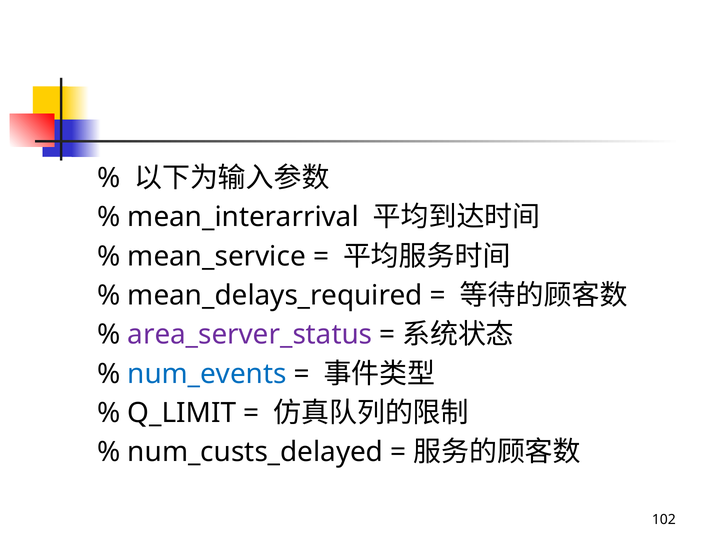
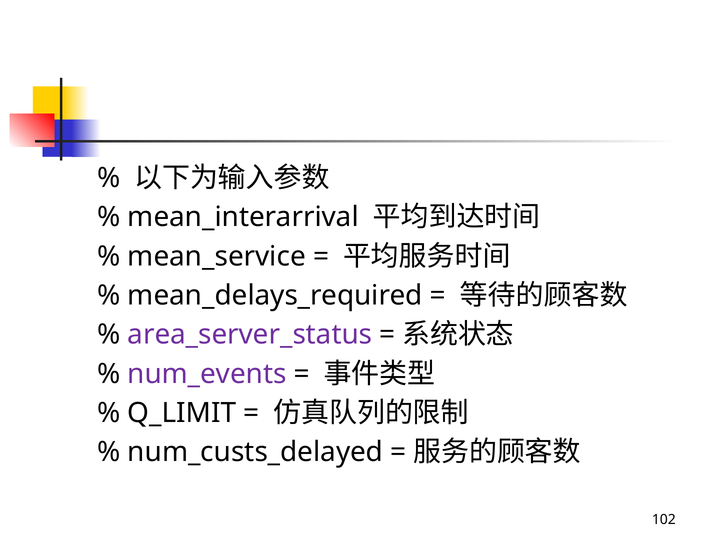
num_events colour: blue -> purple (207, 374)
